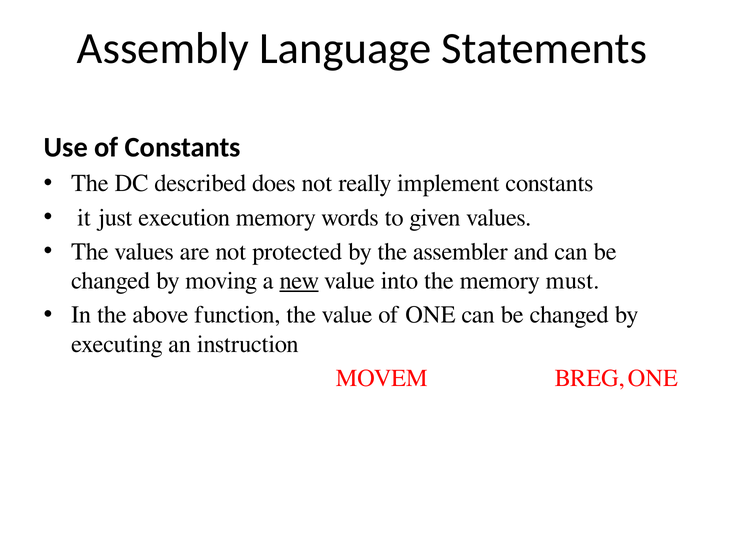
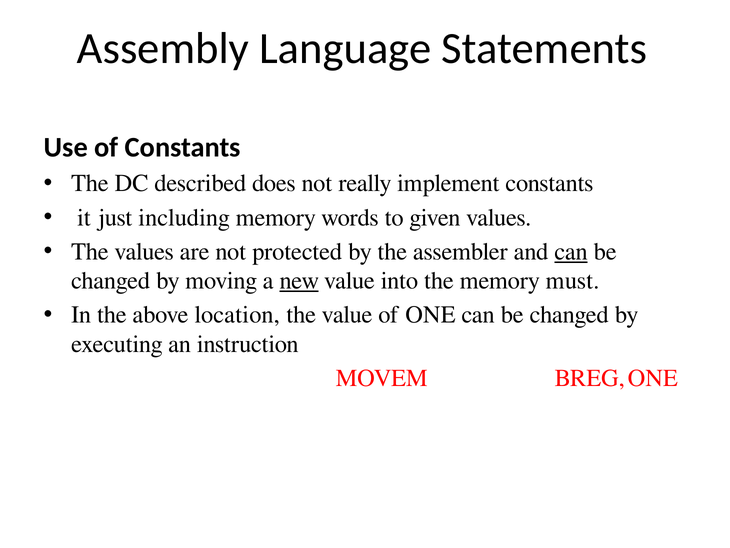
execution: execution -> including (184, 217)
can underline: none -> present (571, 251)
function: function -> location (237, 315)
